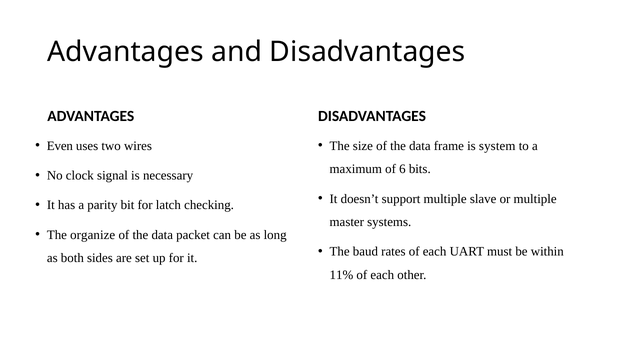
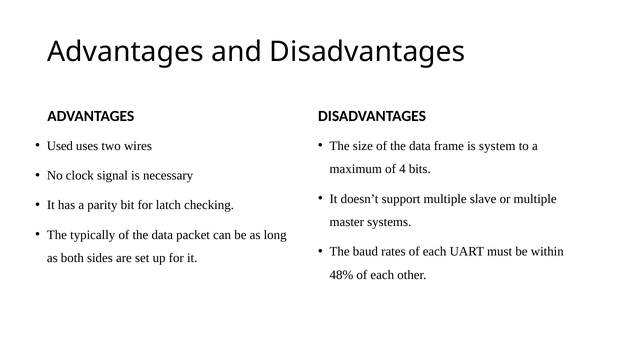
Even: Even -> Used (60, 146)
6: 6 -> 4 (402, 169)
organize: organize -> typically (93, 235)
11%: 11% -> 48% (341, 275)
